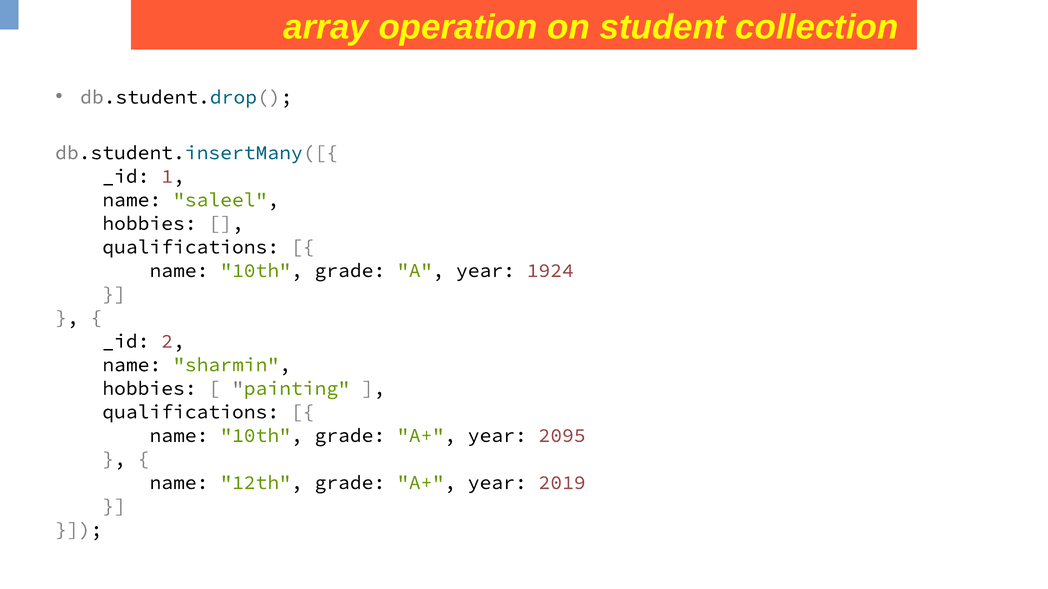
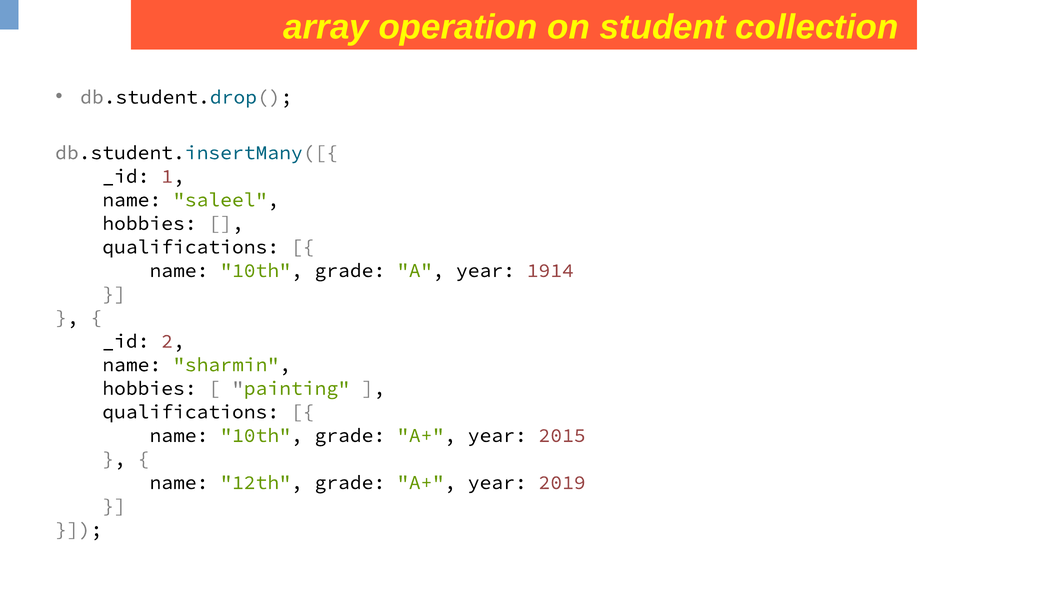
1924: 1924 -> 1914 (550, 271)
2095: 2095 -> 2015 (562, 436)
